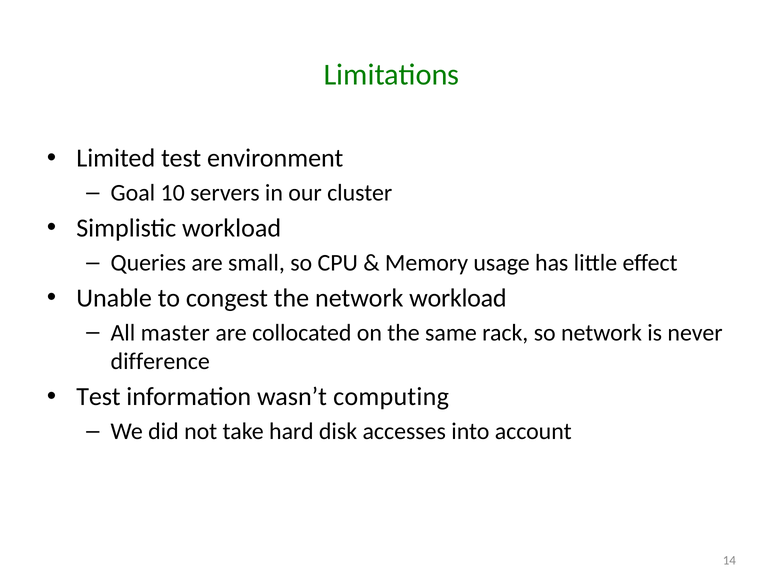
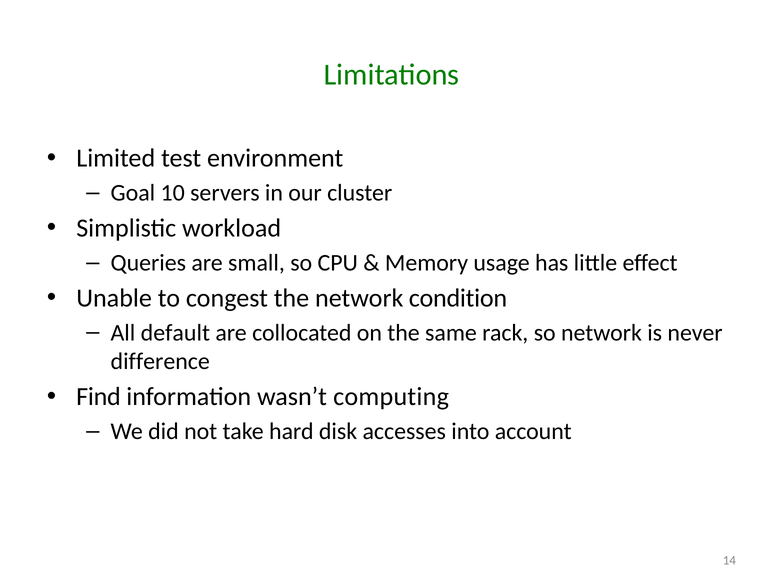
network workload: workload -> condition (458, 298)
master: master -> default (175, 333)
Test: Test -> Find (99, 397)
